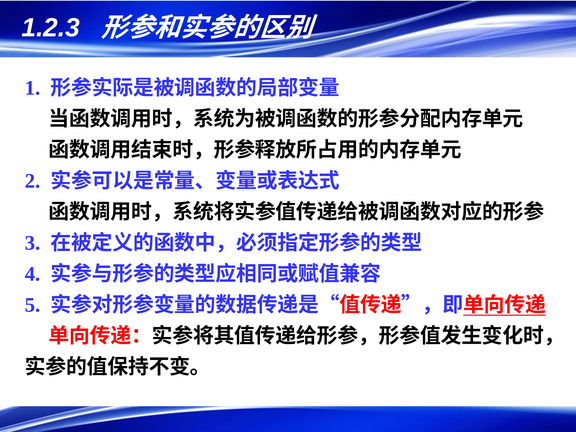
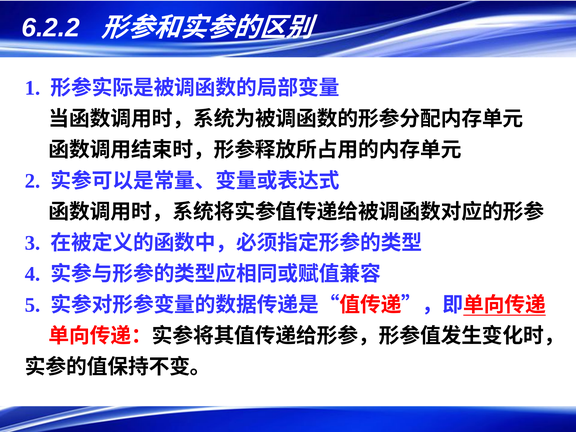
1.2.3: 1.2.3 -> 6.2.2 (51, 28)
